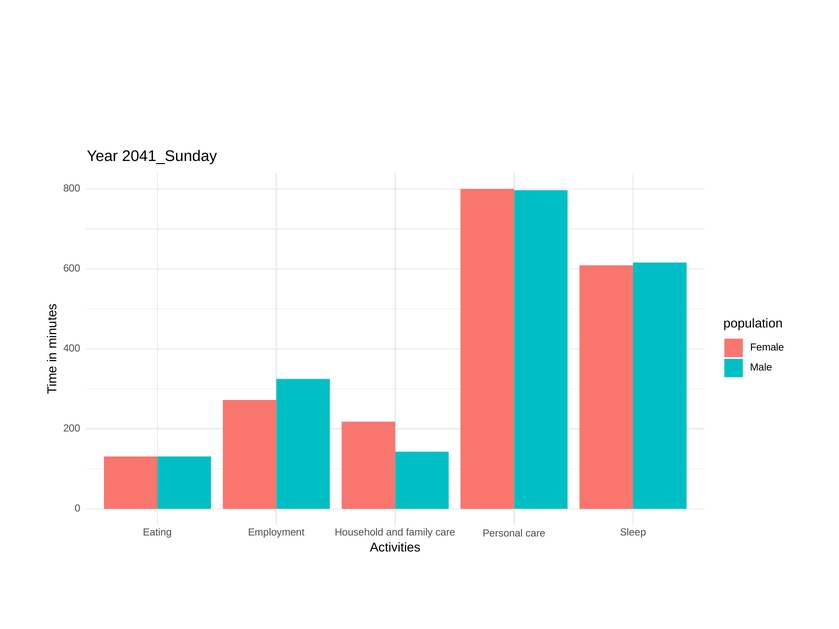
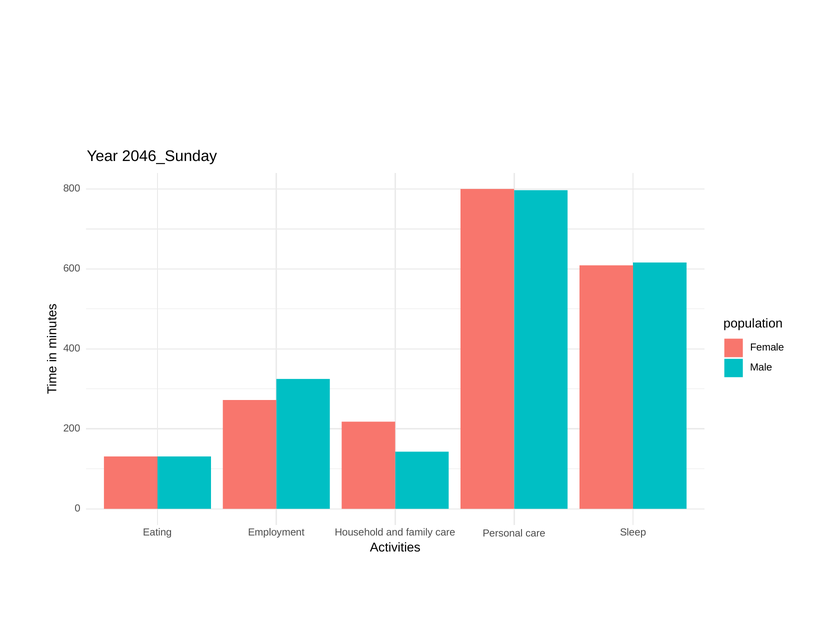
2041_Sunday: 2041_Sunday -> 2046_Sunday (170, 156)
